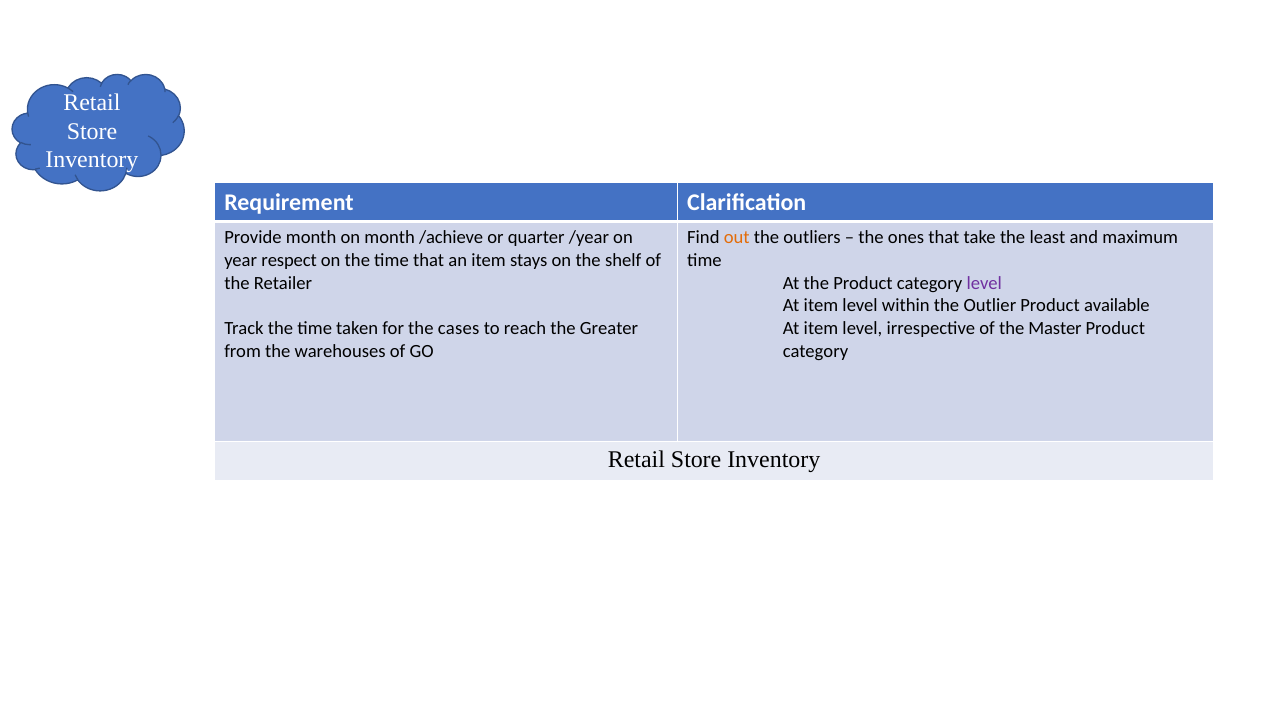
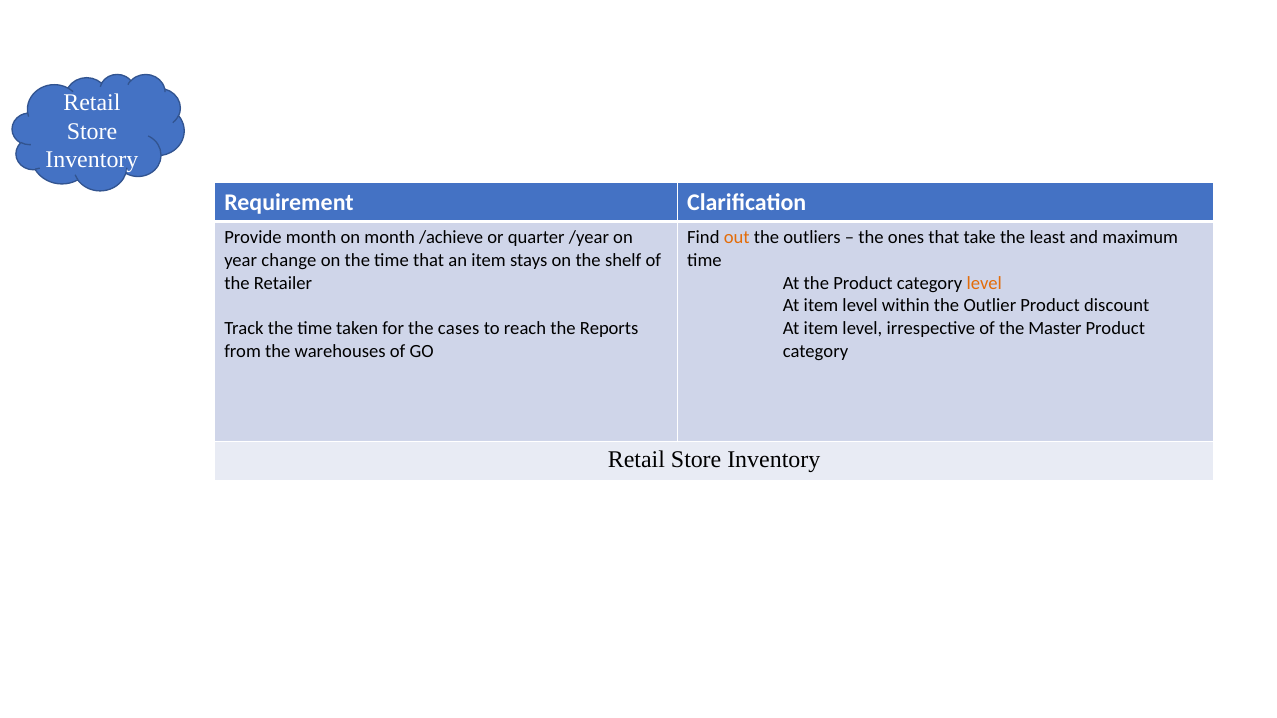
respect: respect -> change (289, 260)
level colour: purple -> orange (984, 283)
available: available -> discount (1117, 306)
Greater: Greater -> Reports (609, 328)
